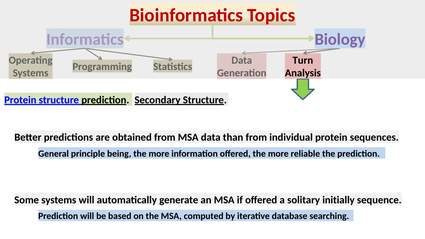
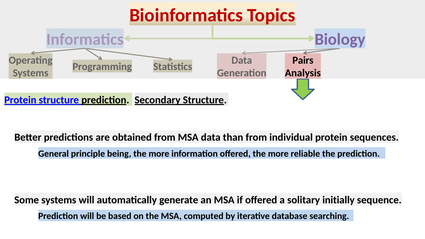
Turn: Turn -> Pairs (303, 60)
